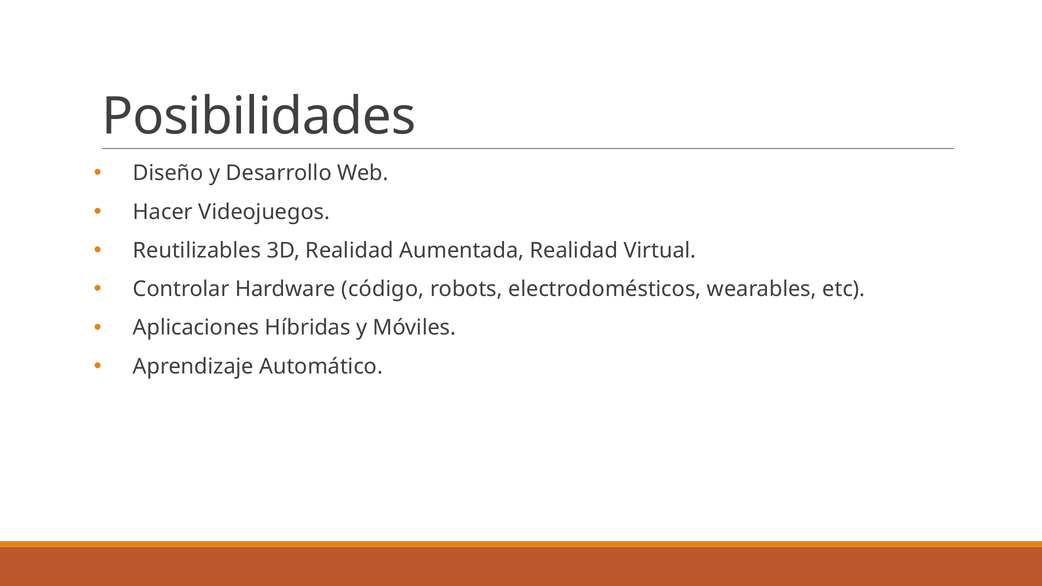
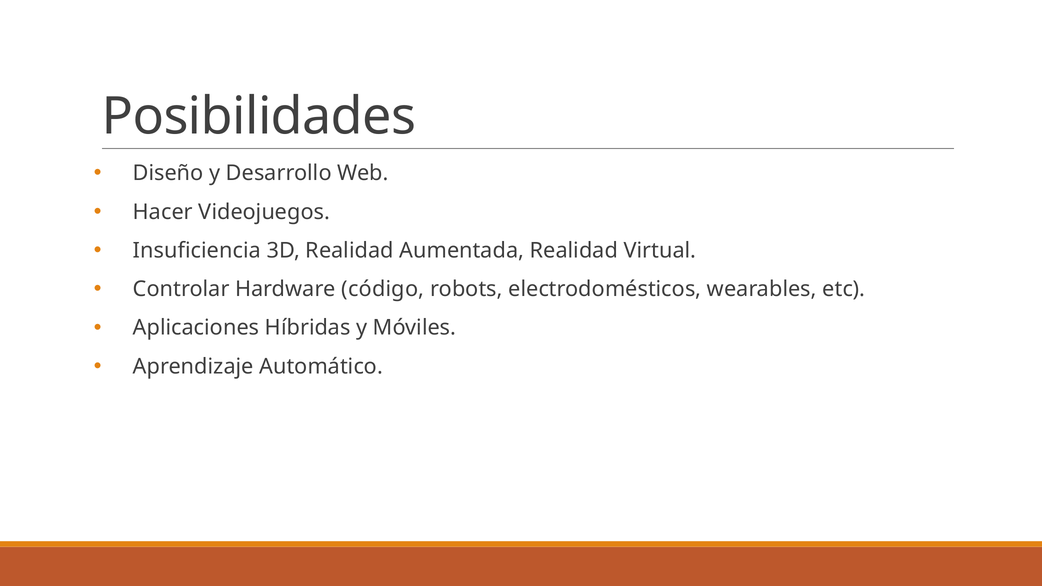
Reutilizables: Reutilizables -> Insuficiencia (197, 251)
